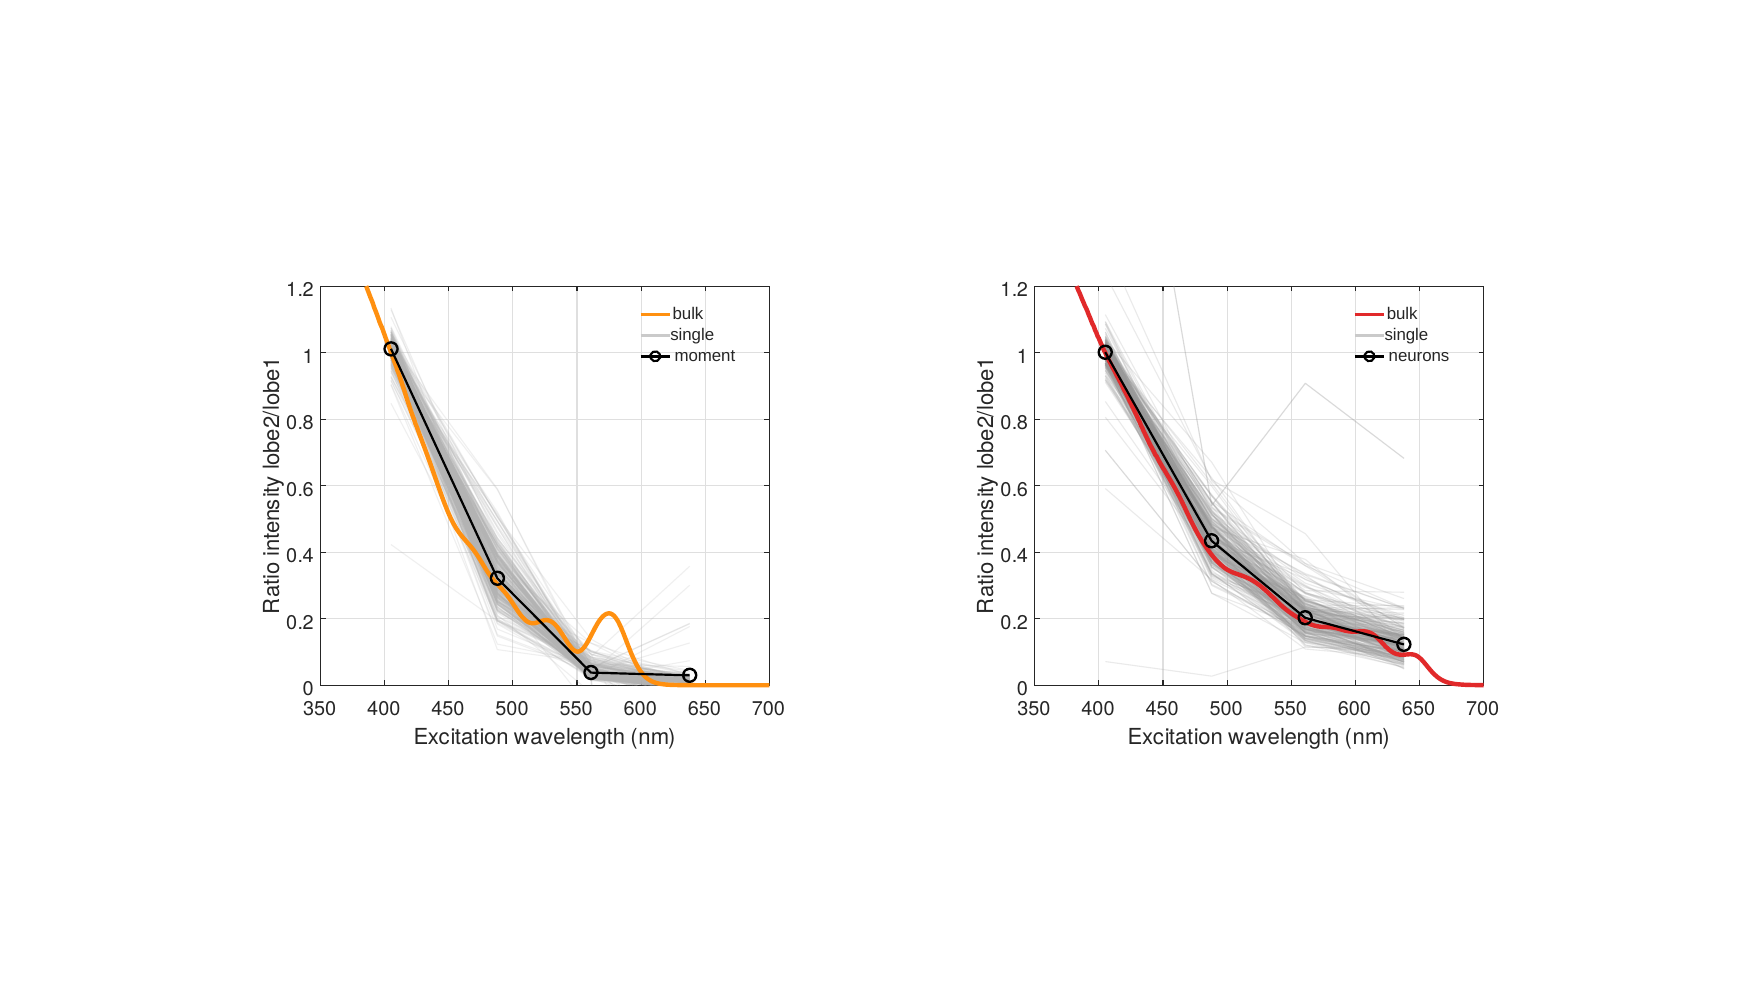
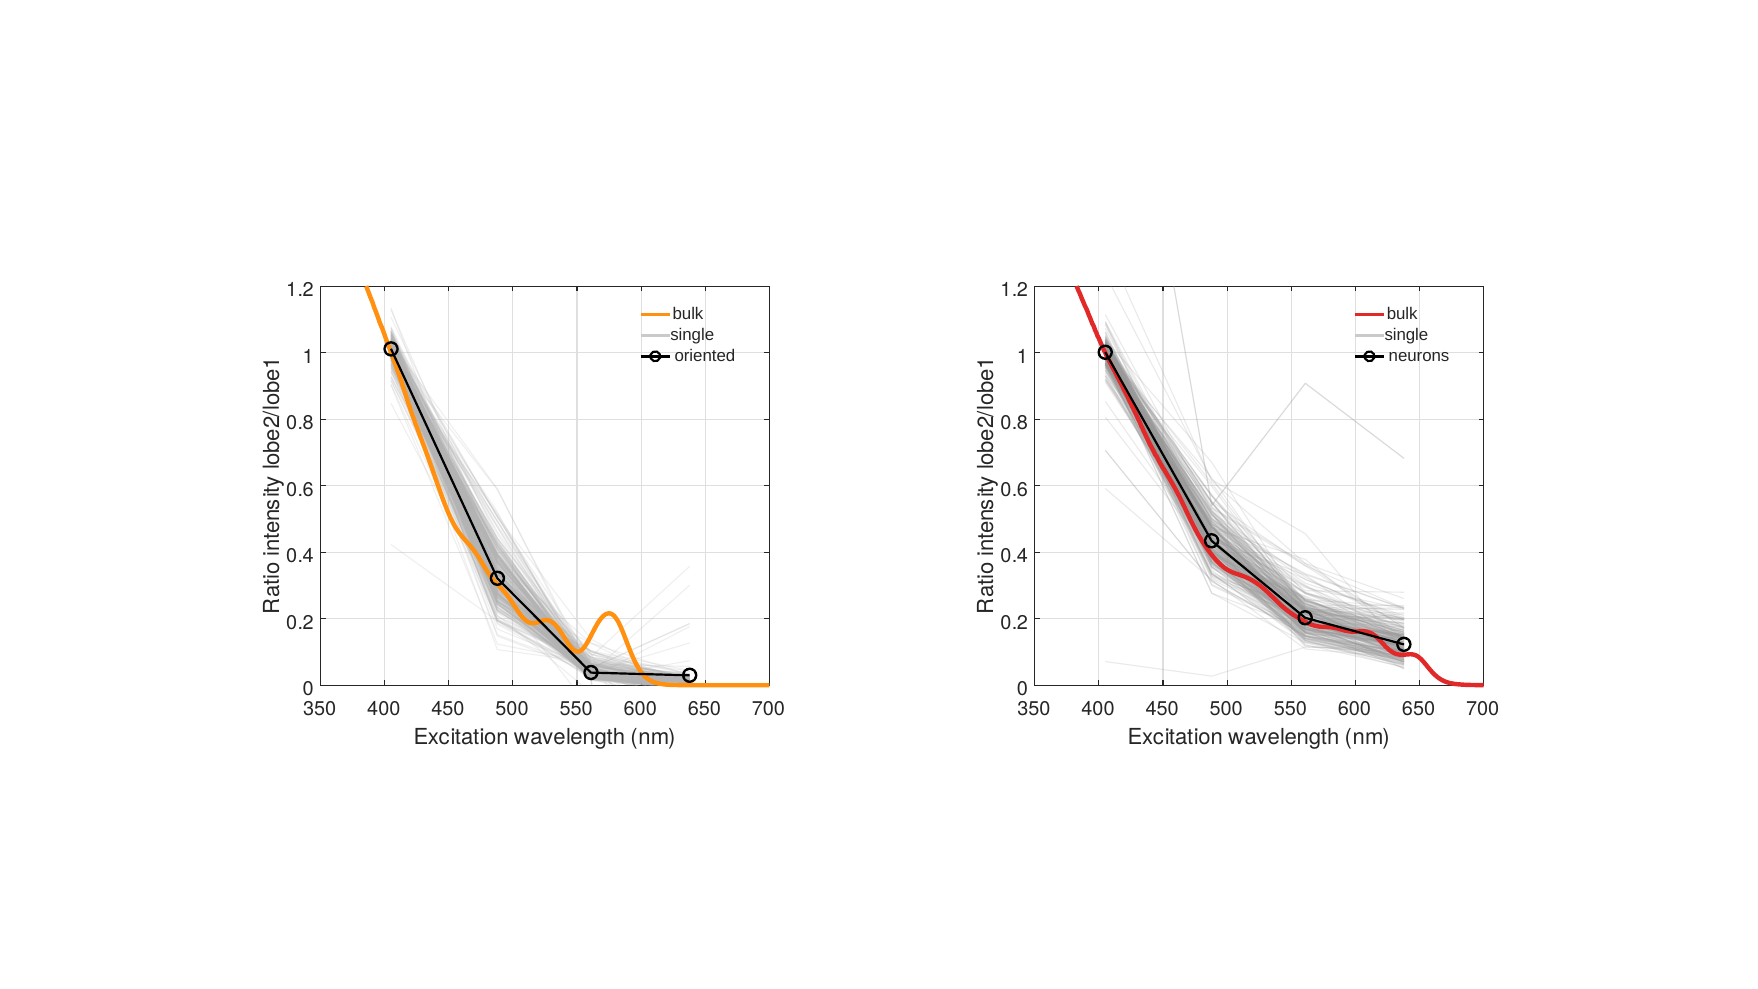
moment: moment -> oriented (705, 356)
